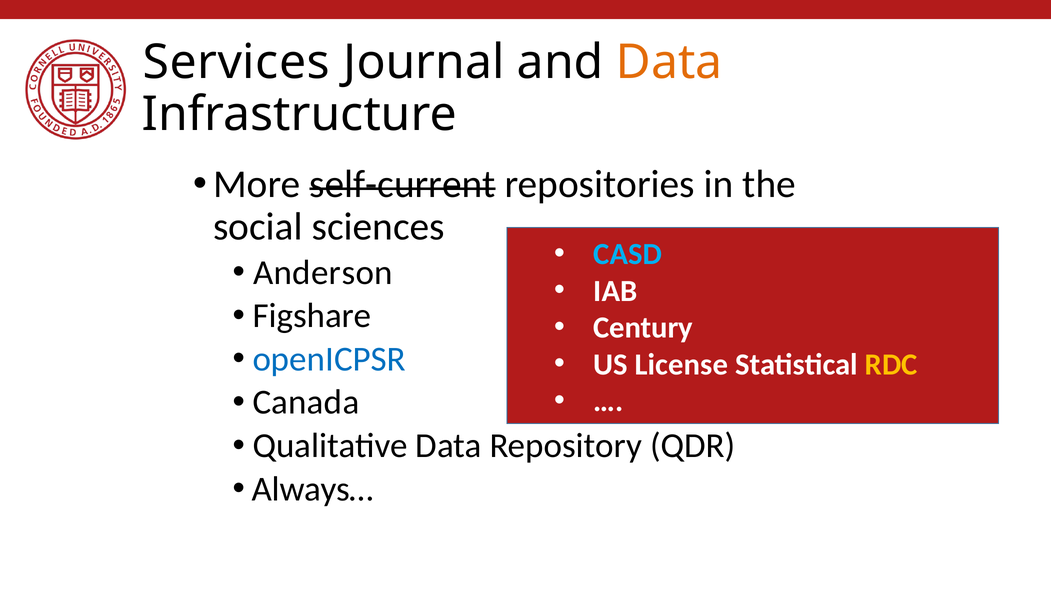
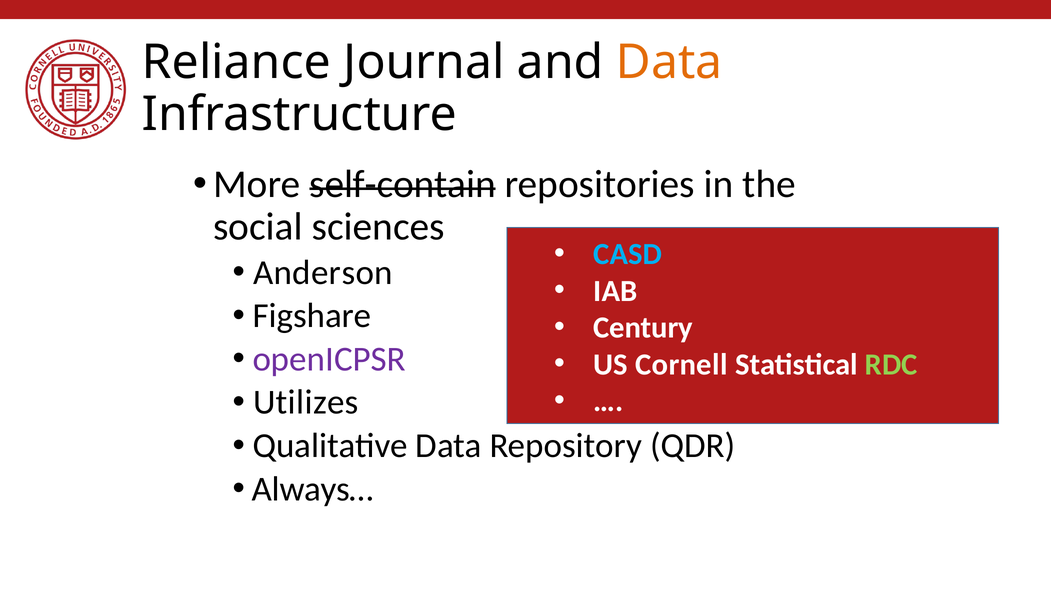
Services: Services -> Reliance (236, 62)
self-current: self-current -> self-contain (403, 184)
openICPSR colour: blue -> purple (329, 359)
License: License -> Cornell (681, 365)
RDC colour: yellow -> light green (891, 365)
Canada: Canada -> Utilizes (306, 403)
